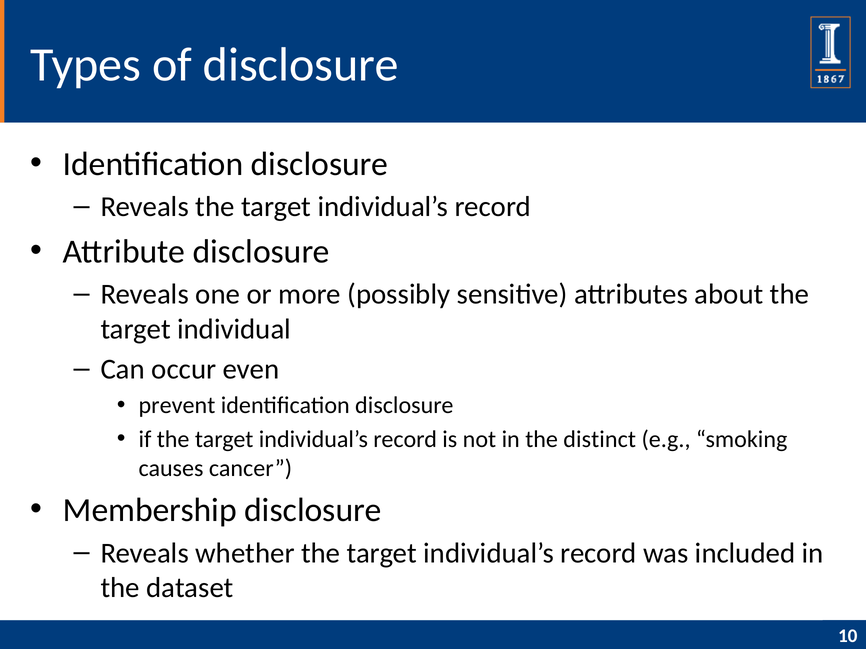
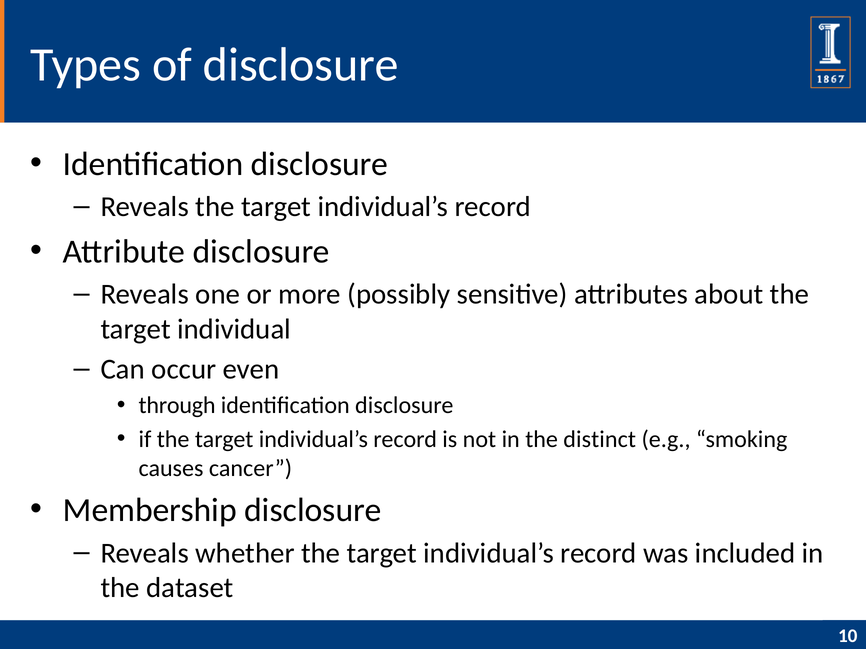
prevent: prevent -> through (177, 406)
